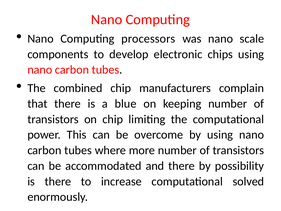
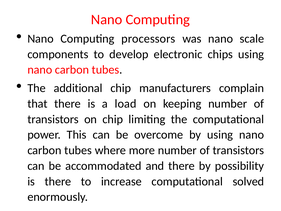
combined: combined -> additional (78, 88)
blue: blue -> load (126, 104)
